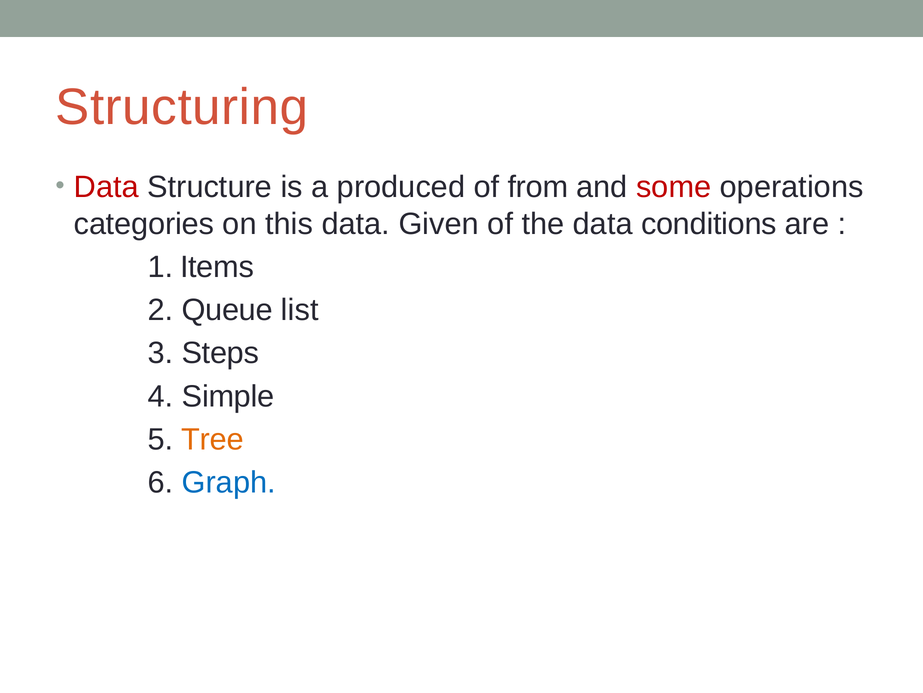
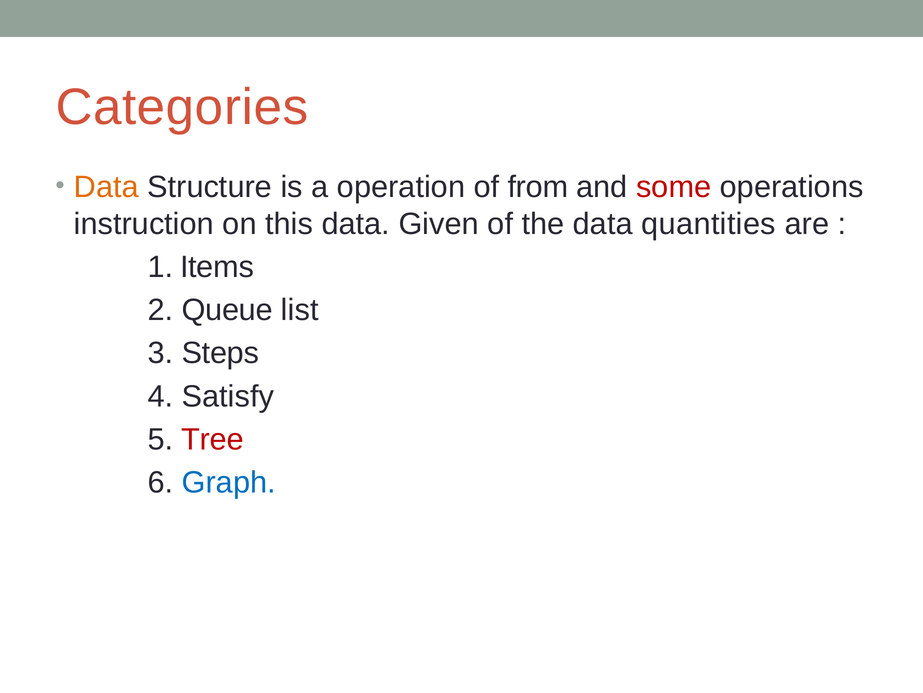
Structuring: Structuring -> Categories (182, 107)
Data colour: red -> orange (106, 187)
produced: produced -> operation (401, 187)
categories: categories -> instruction (144, 224)
conditions: conditions -> quantities (709, 224)
Simple: Simple -> Satisfy (228, 396)
Tree colour: orange -> red (212, 439)
